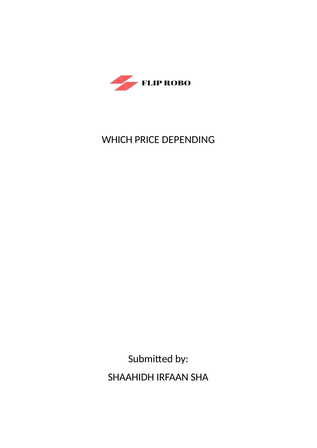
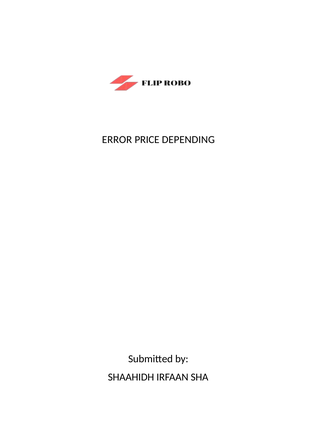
WHICH: WHICH -> ERROR (117, 140)
